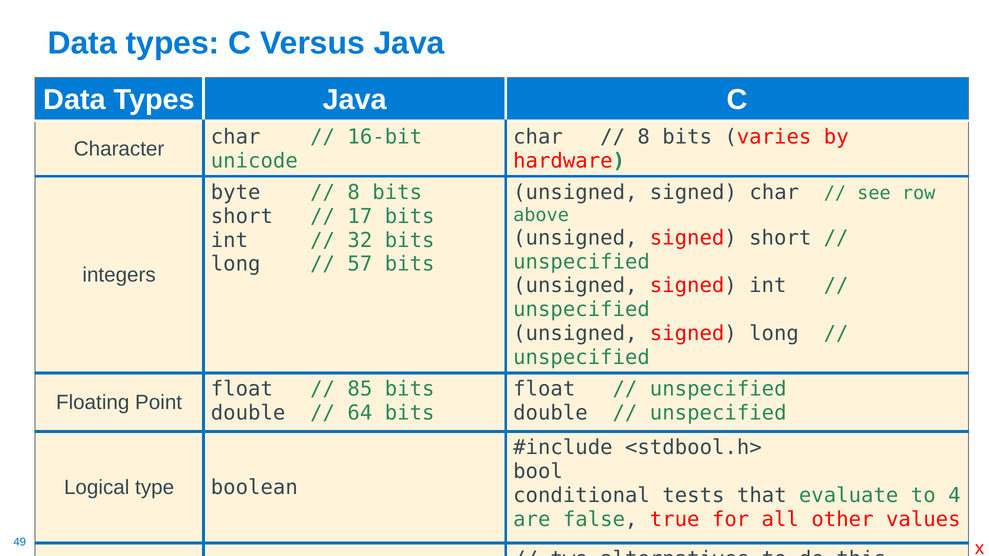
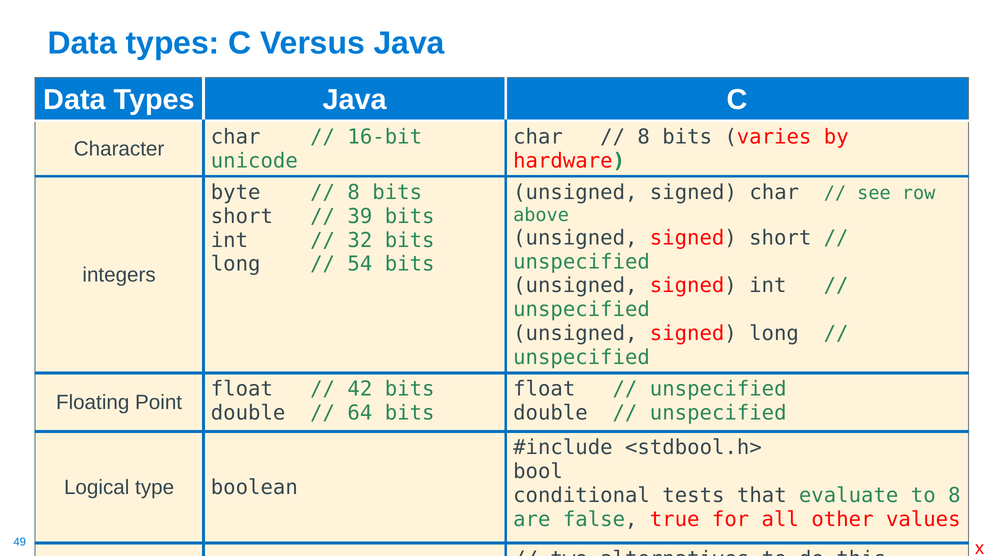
17: 17 -> 39 (360, 216)
57: 57 -> 54 (360, 264)
85: 85 -> 42 (360, 389)
to 4: 4 -> 8 (954, 496)
